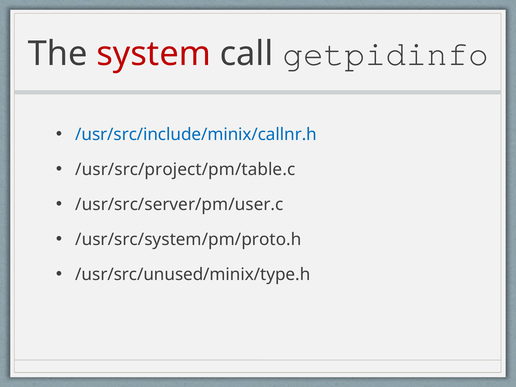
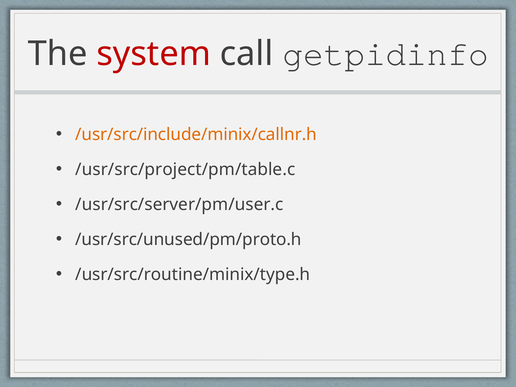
/usr/src/include/minix/callnr.h colour: blue -> orange (196, 135)
/usr/src/system/pm/proto.h: /usr/src/system/pm/proto.h -> /usr/src/unused/pm/proto.h (188, 239)
/usr/src/unused/minix/type.h: /usr/src/unused/minix/type.h -> /usr/src/routine/minix/type.h (193, 274)
